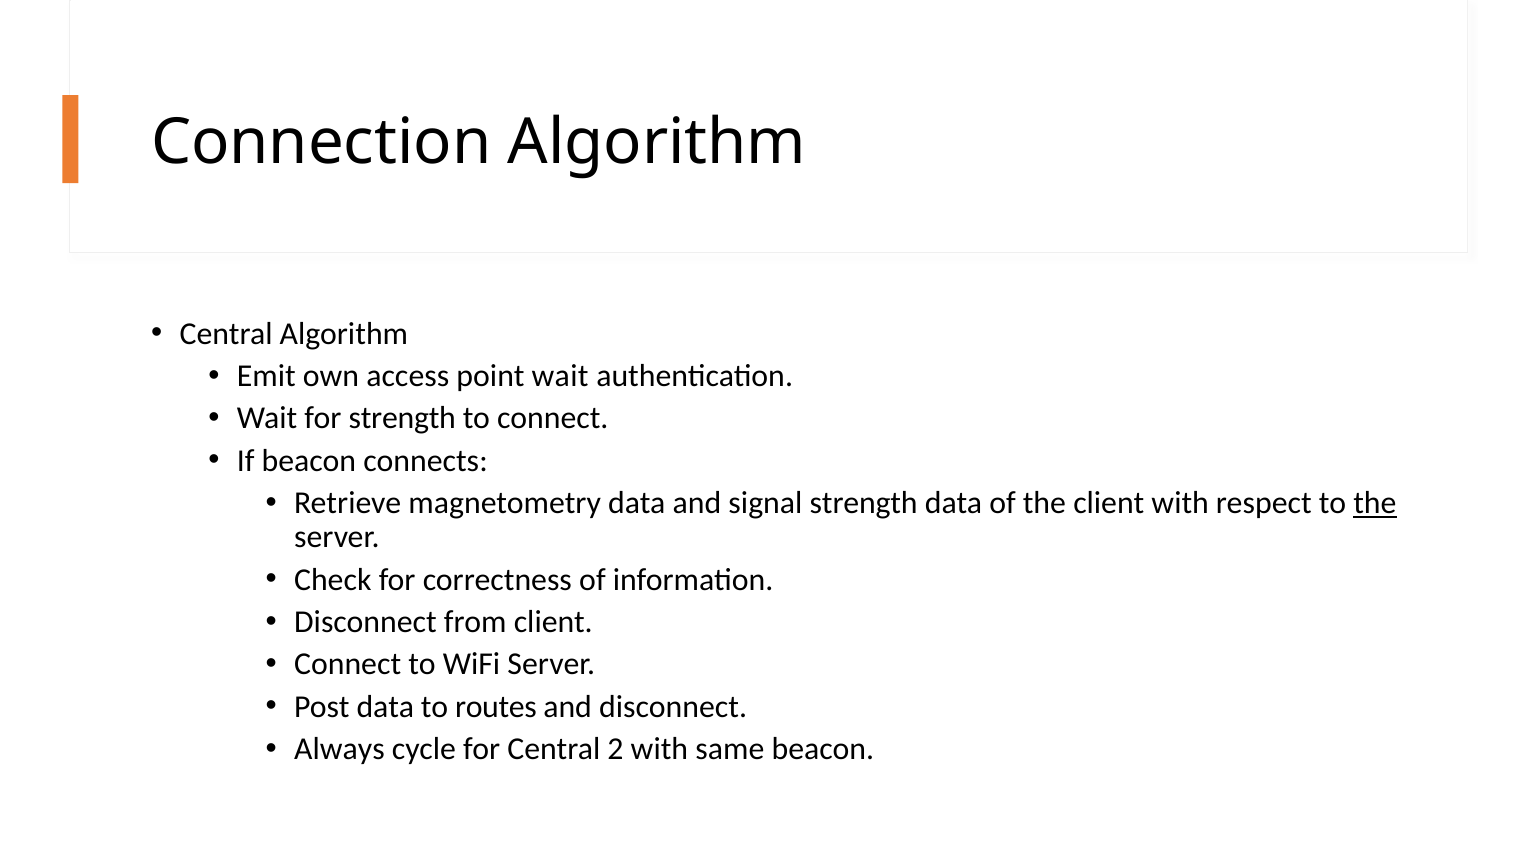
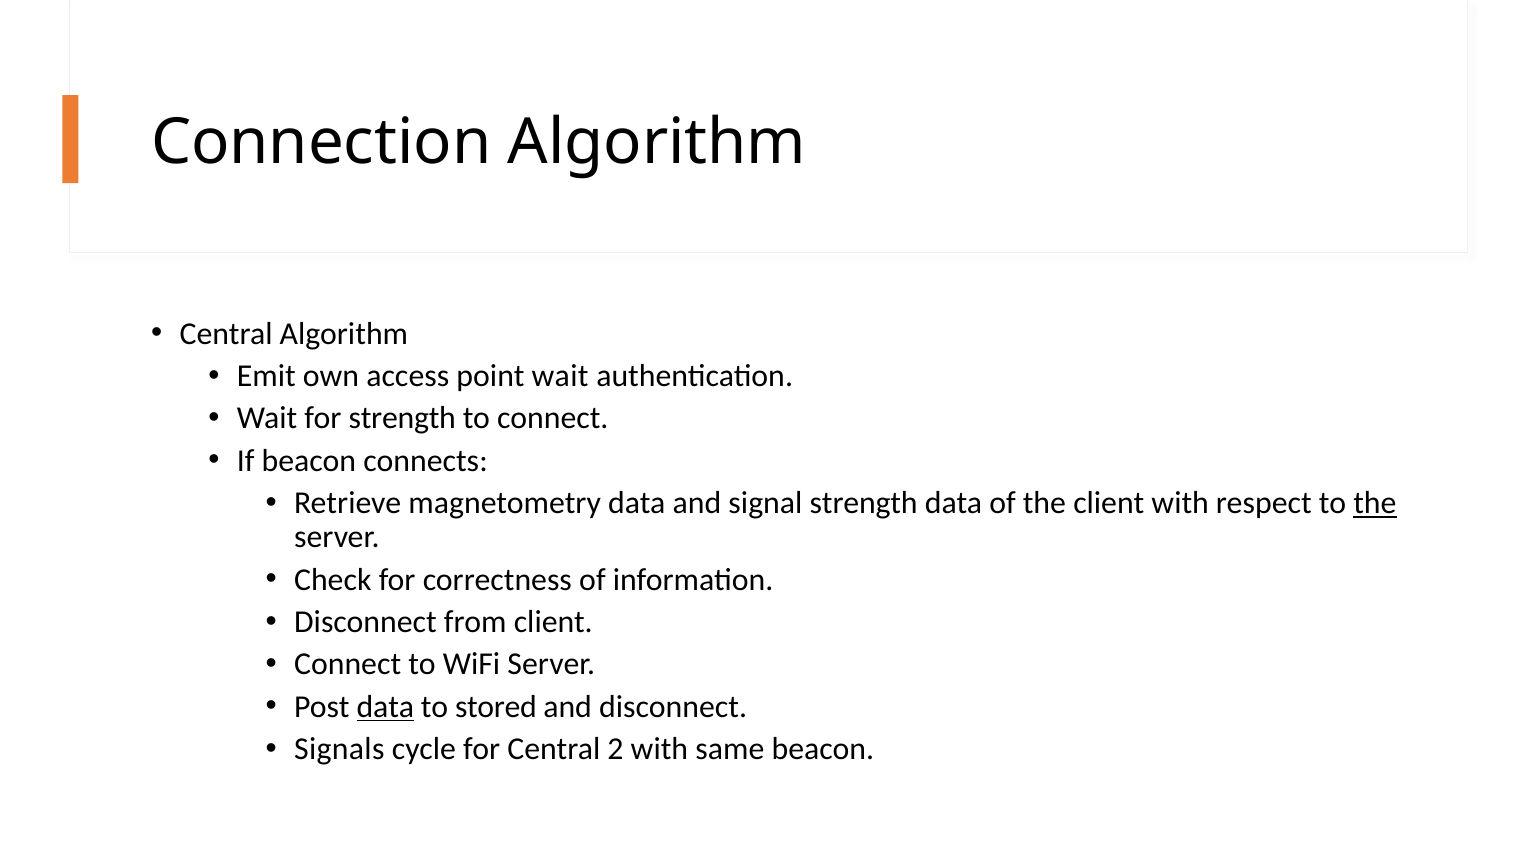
data underline: none -> present (385, 706)
routes: routes -> stored (496, 706)
Always: Always -> Signals (339, 749)
